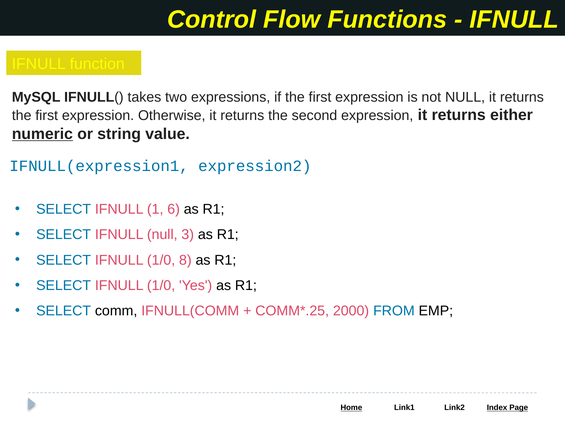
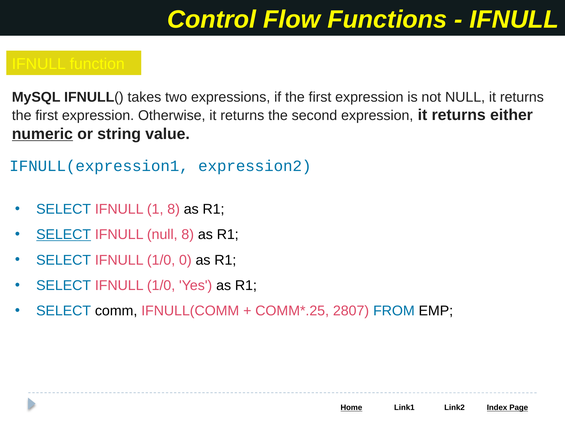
1 6: 6 -> 8 (174, 209)
SELECT underline: none -> present (64, 234)
null 3: 3 -> 8 (188, 234)
8: 8 -> 0 (185, 260)
2000: 2000 -> 2807 (351, 311)
